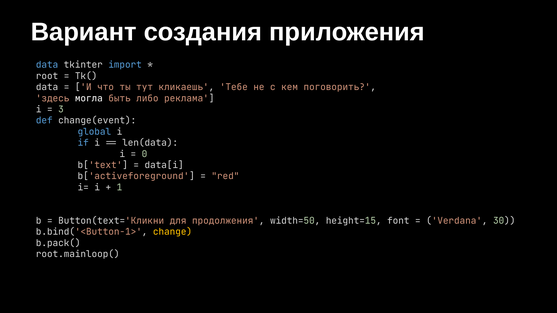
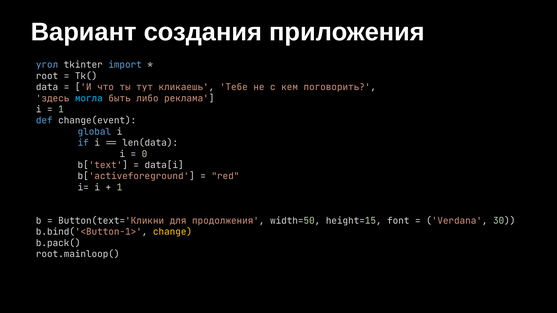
data: data -> угол (47, 65)
могла colour: white -> light blue (89, 98)
3: 3 -> 1 (61, 110)
